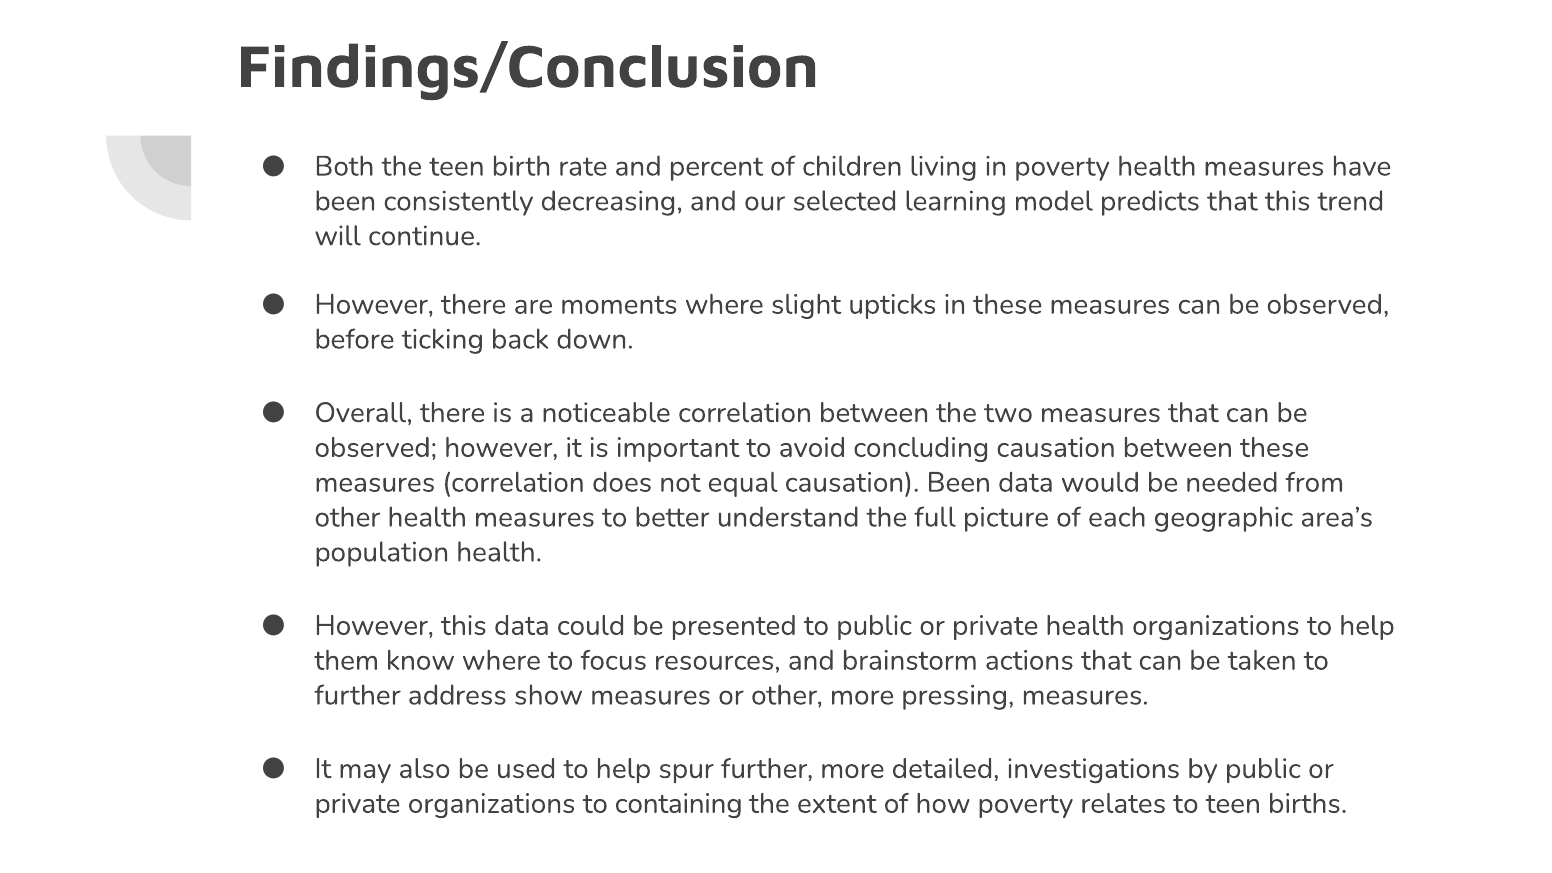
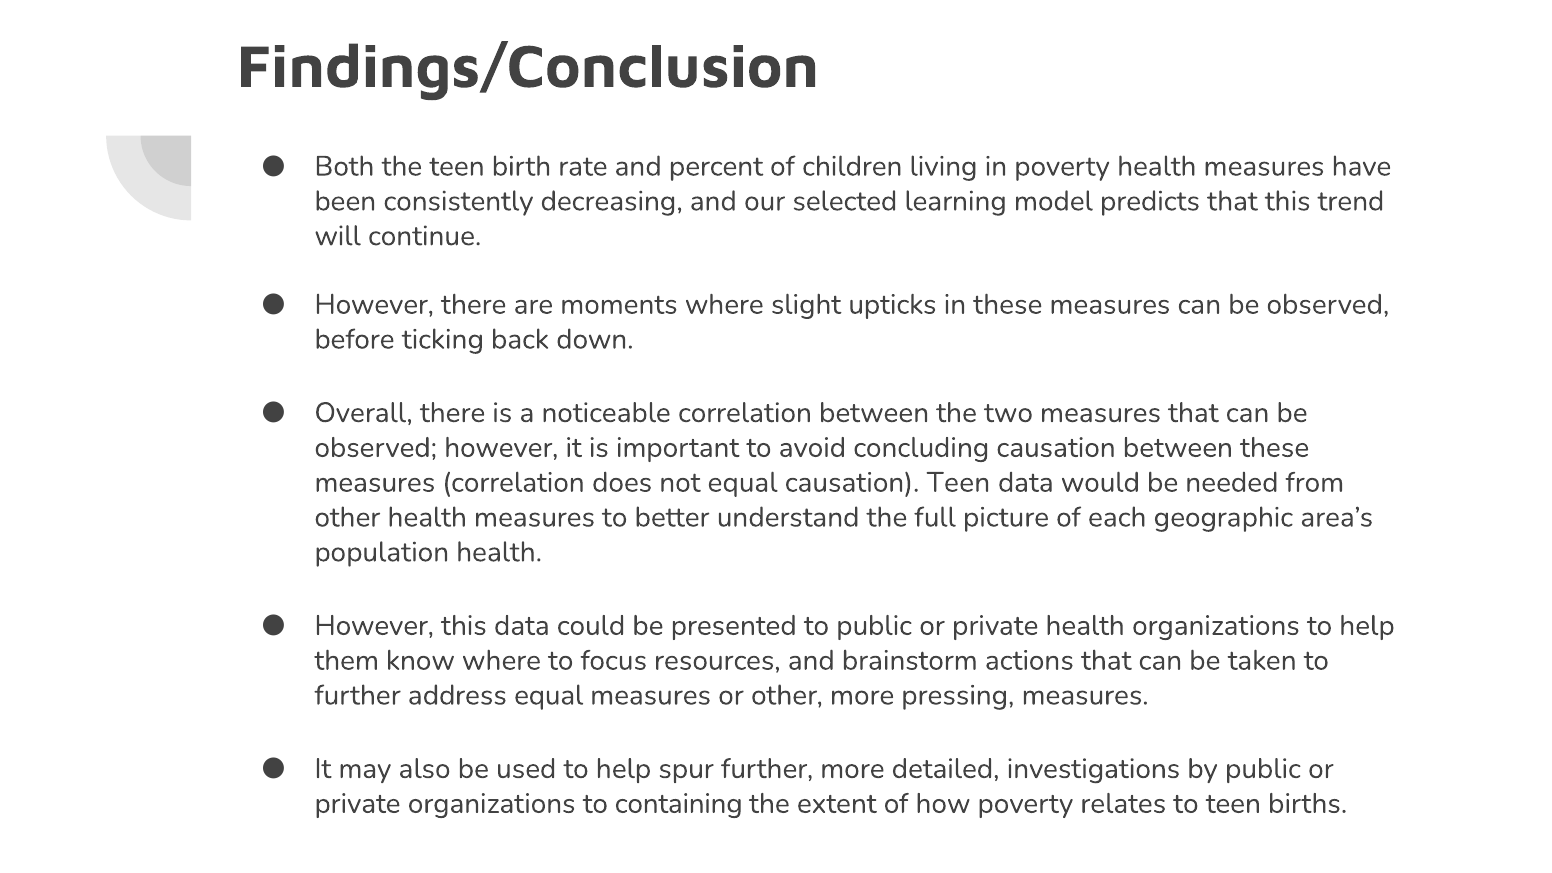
causation Been: Been -> Teen (959, 482)
address show: show -> equal (549, 695)
